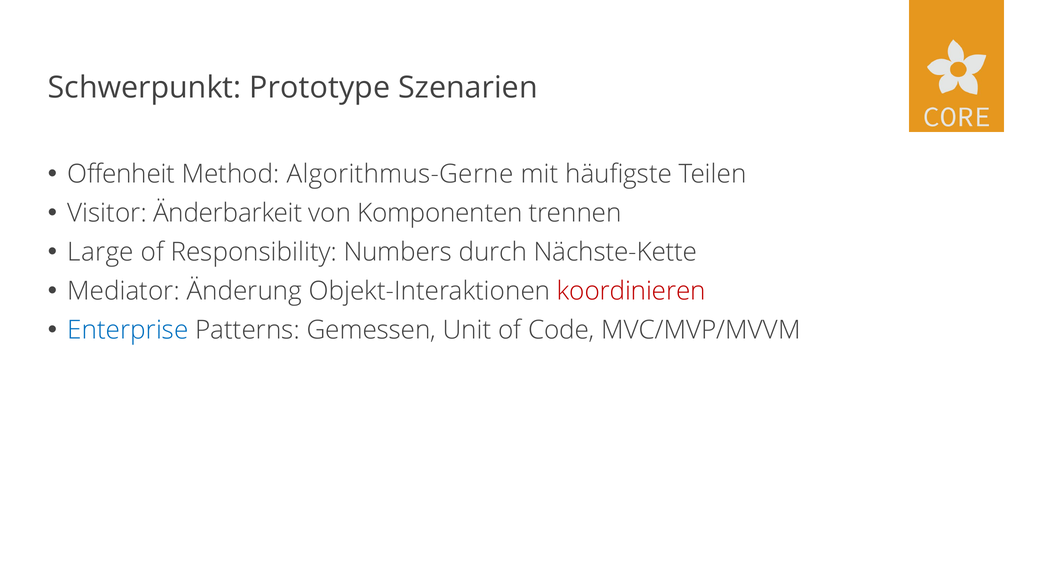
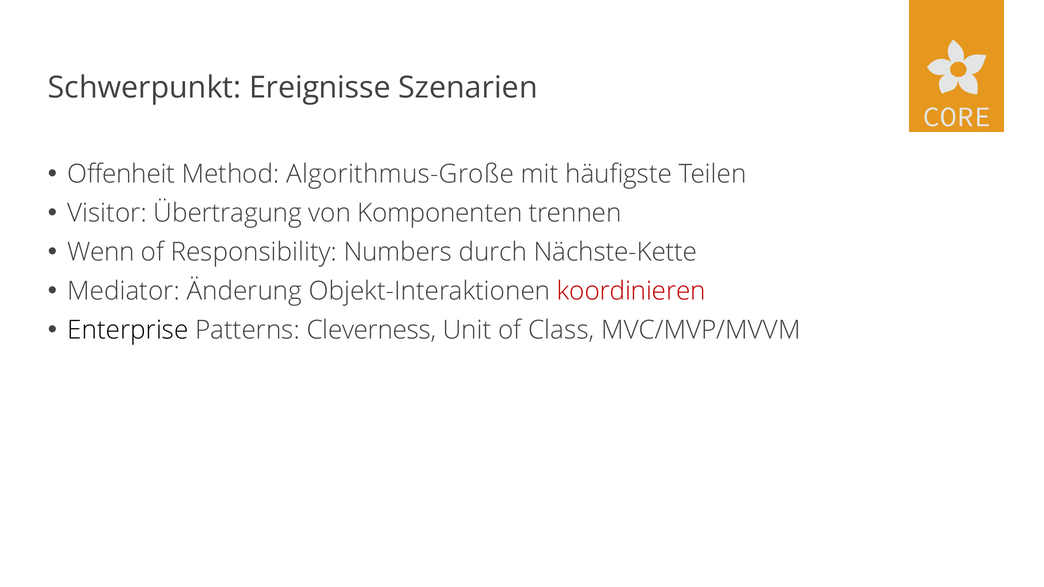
Prototype: Prototype -> Ereignisse (320, 88)
Algorithmus-Gerne: Algorithmus-Gerne -> Algorithmus-Große (400, 174)
Änderbarkeit: Änderbarkeit -> Übertragung (228, 213)
Large: Large -> Wenn (101, 252)
Enterprise colour: blue -> black (128, 330)
Gemessen: Gemessen -> Cleverness (371, 330)
Code: Code -> Class (561, 330)
